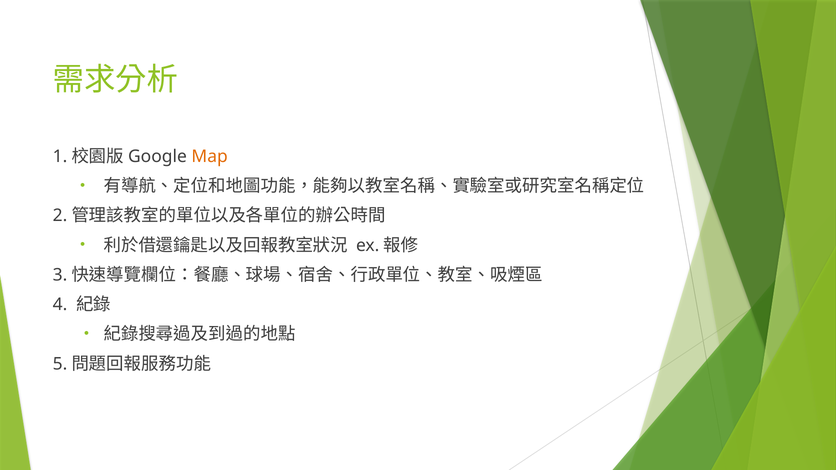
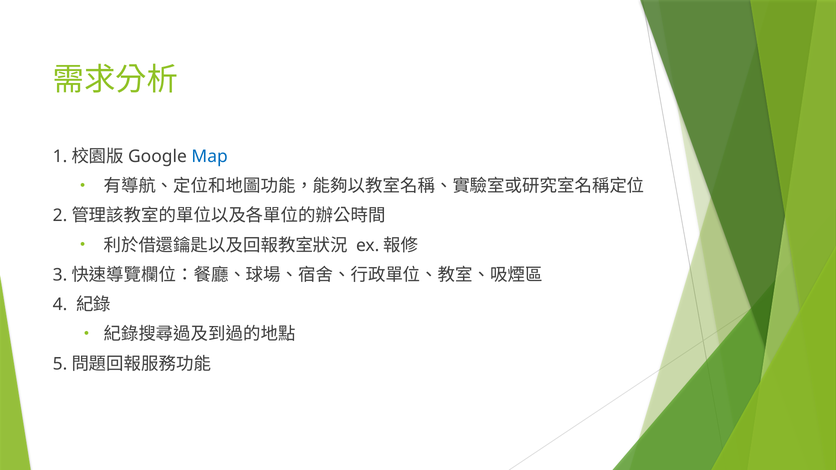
Map colour: orange -> blue (210, 156)
